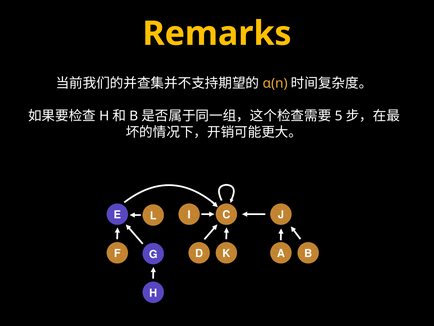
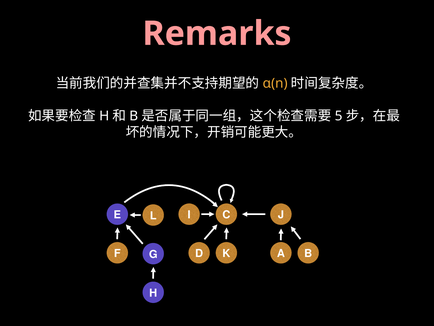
Remarks colour: yellow -> pink (217, 34)
